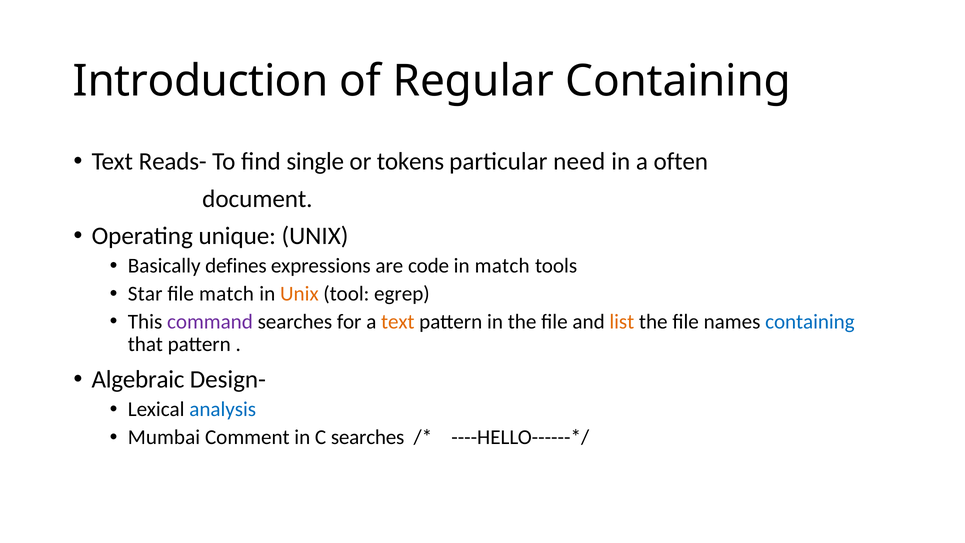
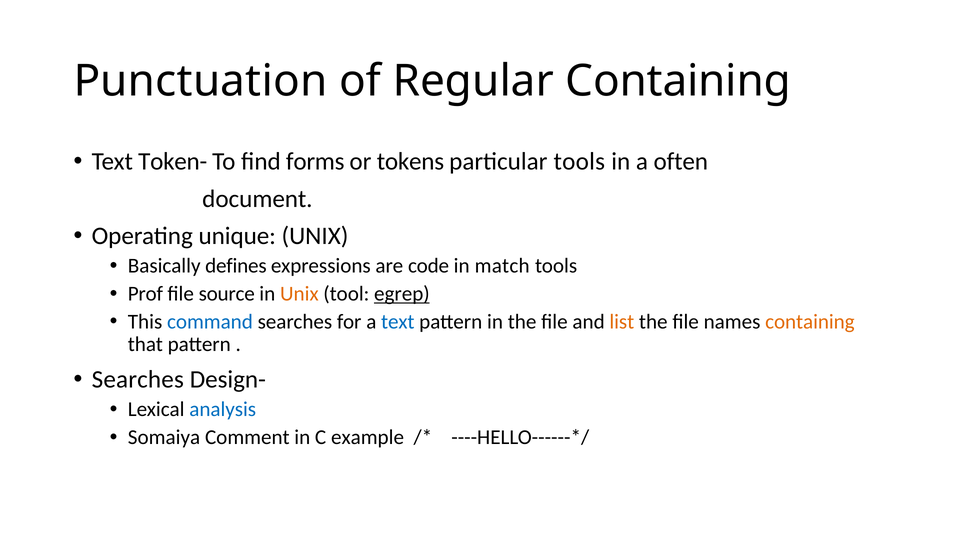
Introduction: Introduction -> Punctuation (200, 81)
Reads-: Reads- -> Token- (173, 162)
single: single -> forms (315, 162)
particular need: need -> tools (579, 162)
Star: Star -> Prof (145, 294)
file match: match -> source (227, 294)
egrep underline: none -> present (402, 294)
command colour: purple -> blue (210, 322)
text colour: orange -> blue (398, 322)
containing colour: blue -> orange (810, 322)
Algebraic: Algebraic -> Searches (138, 379)
Mumbai: Mumbai -> Somaiya (164, 437)
C searches: searches -> example (368, 437)
